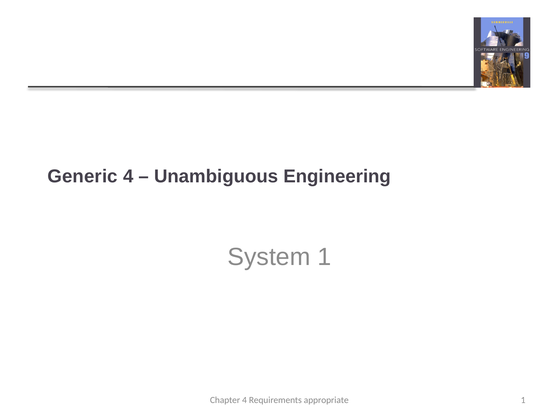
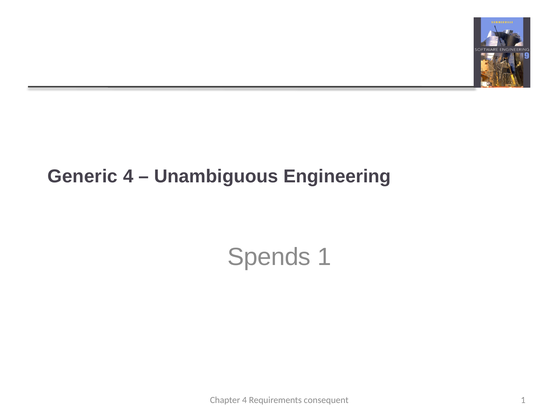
System: System -> Spends (269, 257)
appropriate: appropriate -> consequent (326, 400)
